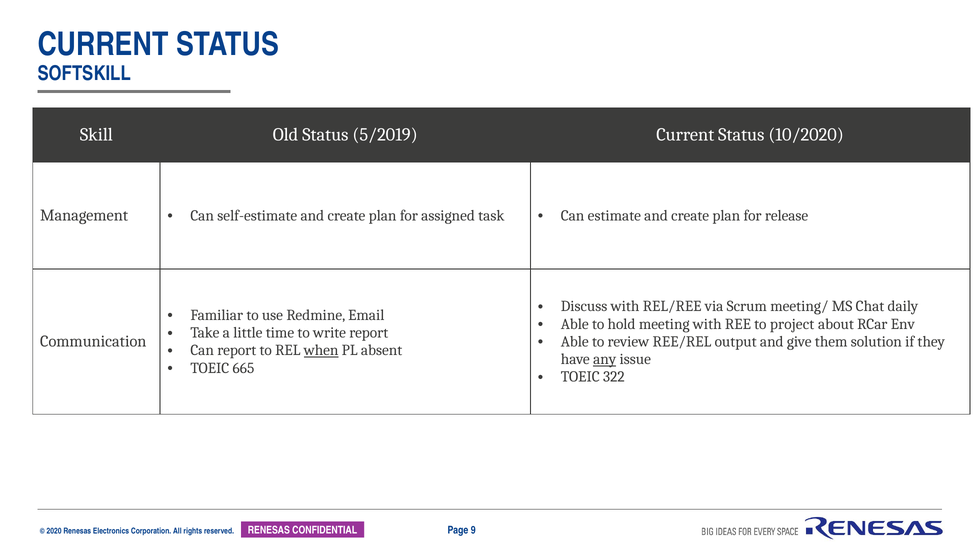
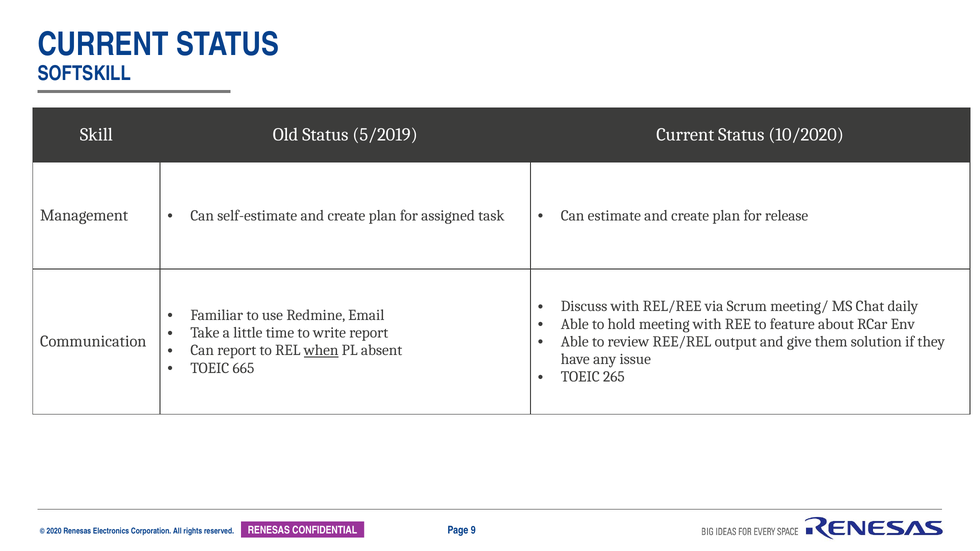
project: project -> feature (792, 324)
any underline: present -> none (605, 359)
322: 322 -> 265 (614, 377)
